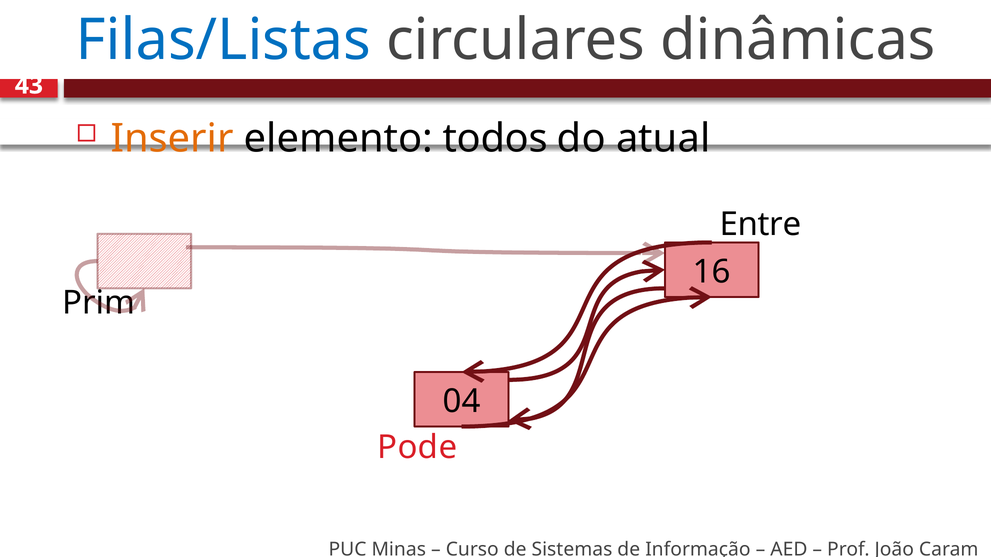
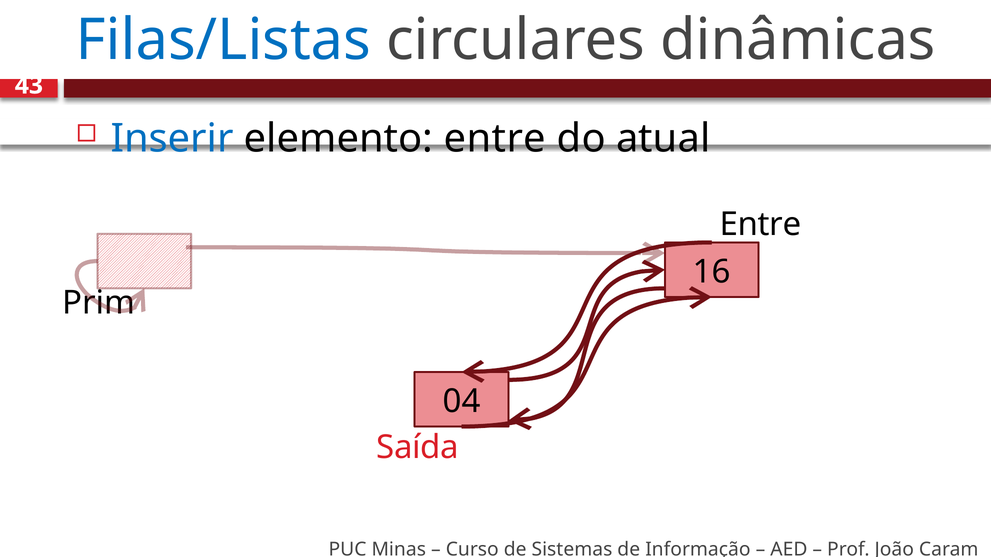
Inserir colour: orange -> blue (172, 139)
elemento todos: todos -> entre (495, 139)
Pode: Pode -> Saída (418, 448)
